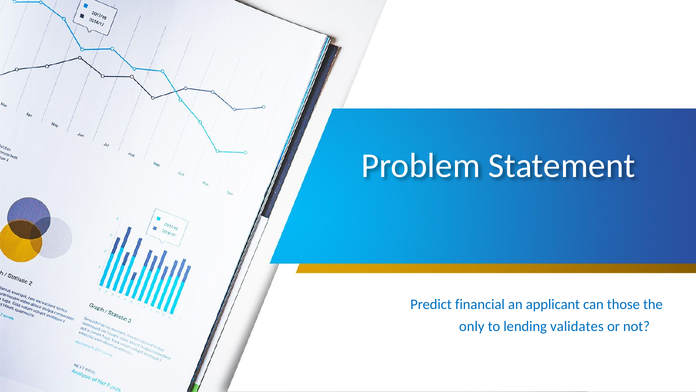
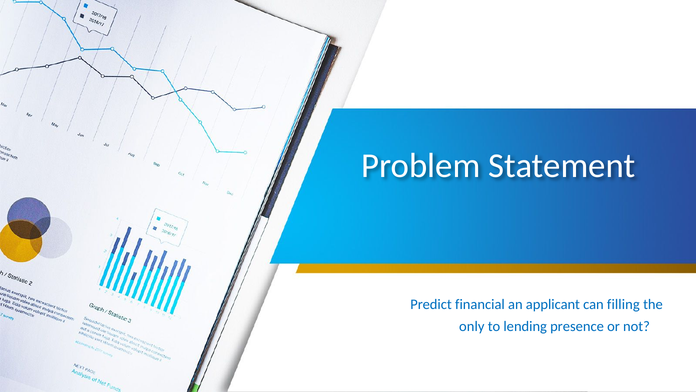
those: those -> filling (623, 304)
validates: validates -> presence (577, 326)
